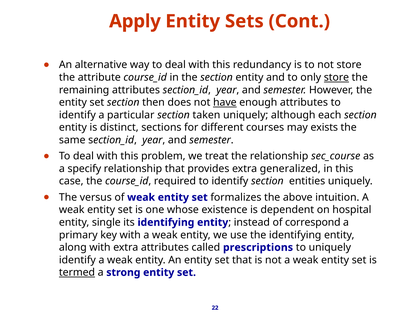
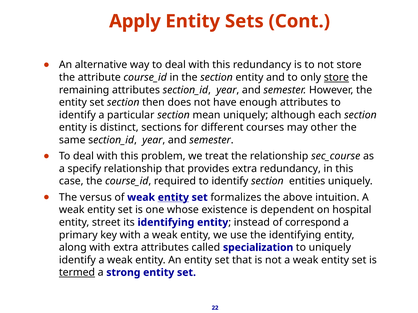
have underline: present -> none (225, 103)
taken: taken -> mean (206, 115)
exists: exists -> other (324, 128)
extra generalized: generalized -> redundancy (290, 169)
entity underline: none -> present (173, 198)
single: single -> street (106, 223)
prescriptions: prescriptions -> specialization (258, 248)
